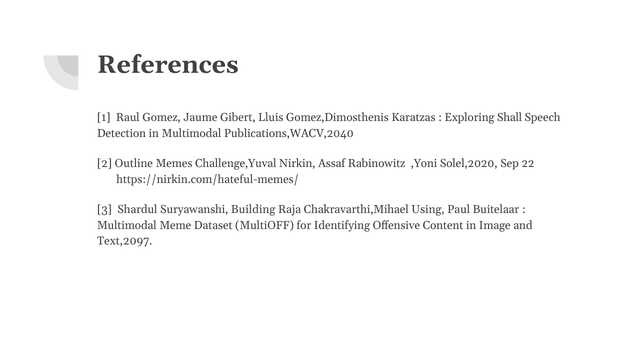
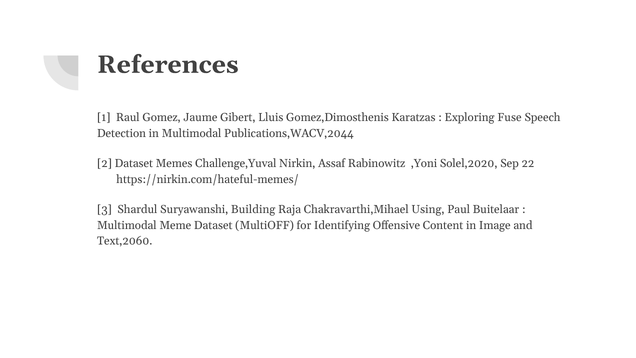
Shall: Shall -> Fuse (509, 118)
Publications,WACV,2040: Publications,WACV,2040 -> Publications,WACV,2044 (289, 133)
2 Outline: Outline -> Dataset (134, 163)
Text,2097: Text,2097 -> Text,2060 (125, 241)
